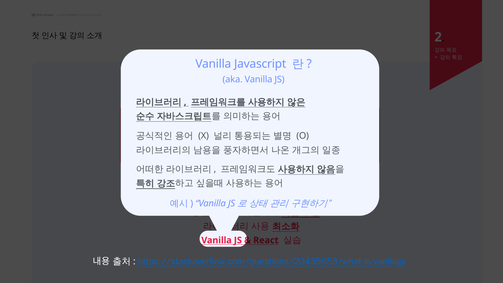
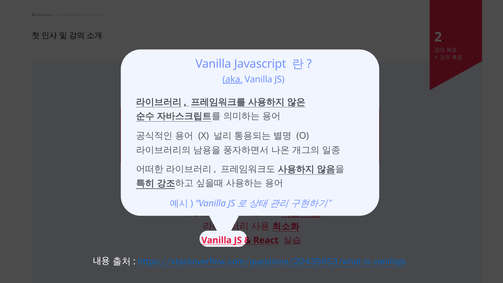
aka underline: none -> present (233, 79)
